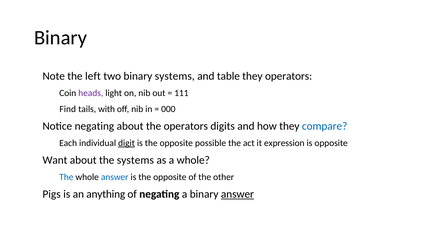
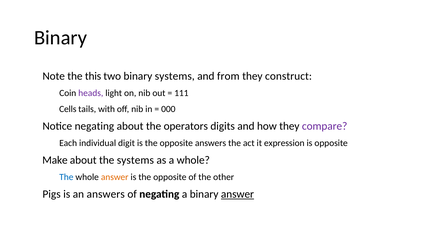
left: left -> this (93, 76)
table: table -> from (228, 76)
they operators: operators -> construct (289, 76)
Find: Find -> Cells (68, 109)
compare colour: blue -> purple (325, 126)
digit underline: present -> none (127, 143)
opposite possible: possible -> answers (211, 143)
Want: Want -> Make (55, 160)
answer colour: blue -> orange (115, 177)
an anything: anything -> answers (106, 194)
